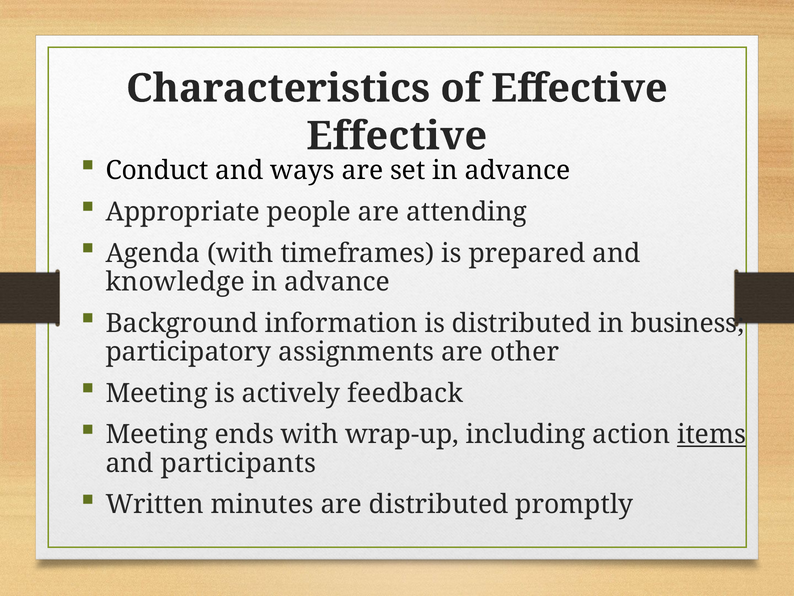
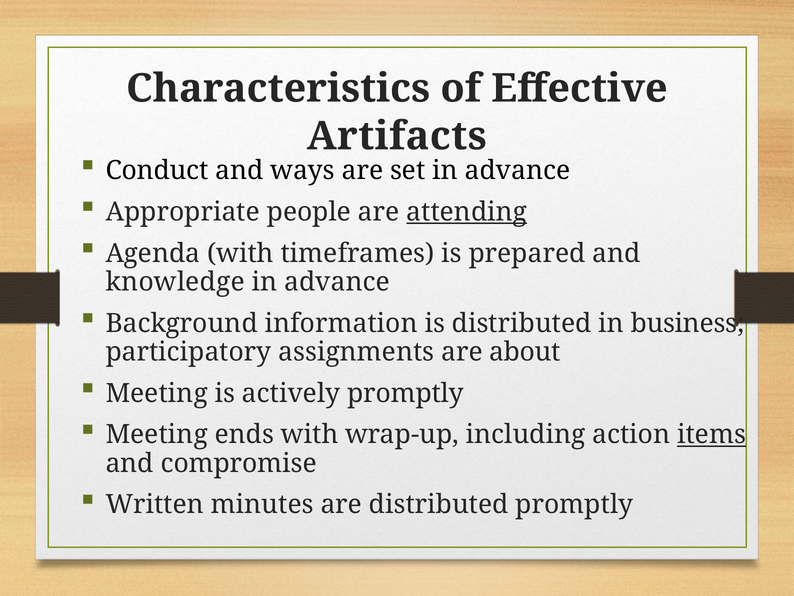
Effective: Effective -> Artifacts (397, 136)
attending underline: none -> present (467, 212)
other: other -> about (525, 352)
actively feedback: feedback -> promptly (405, 393)
participants: participants -> compromise (239, 463)
